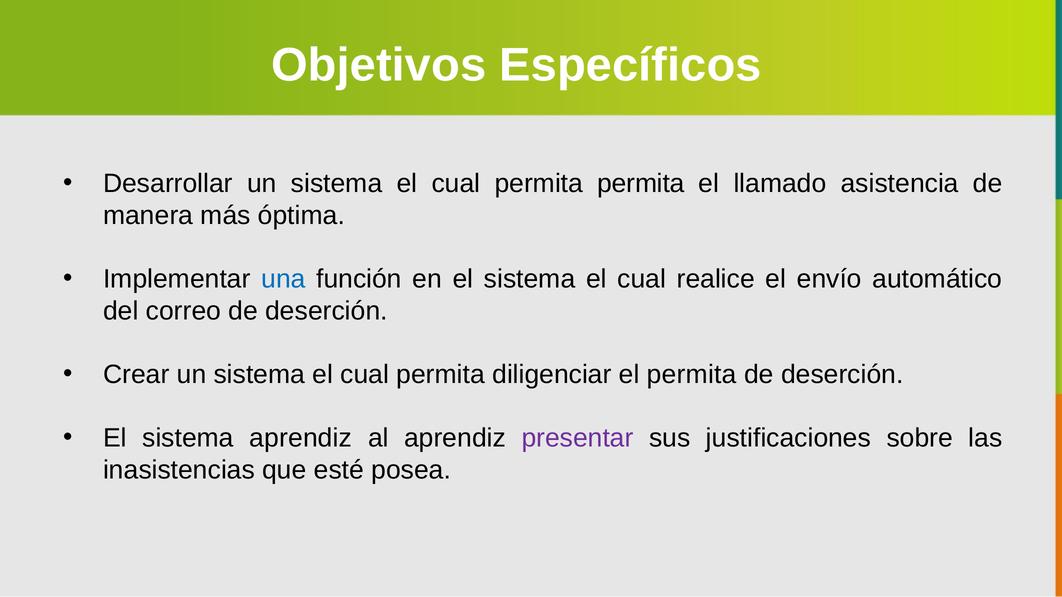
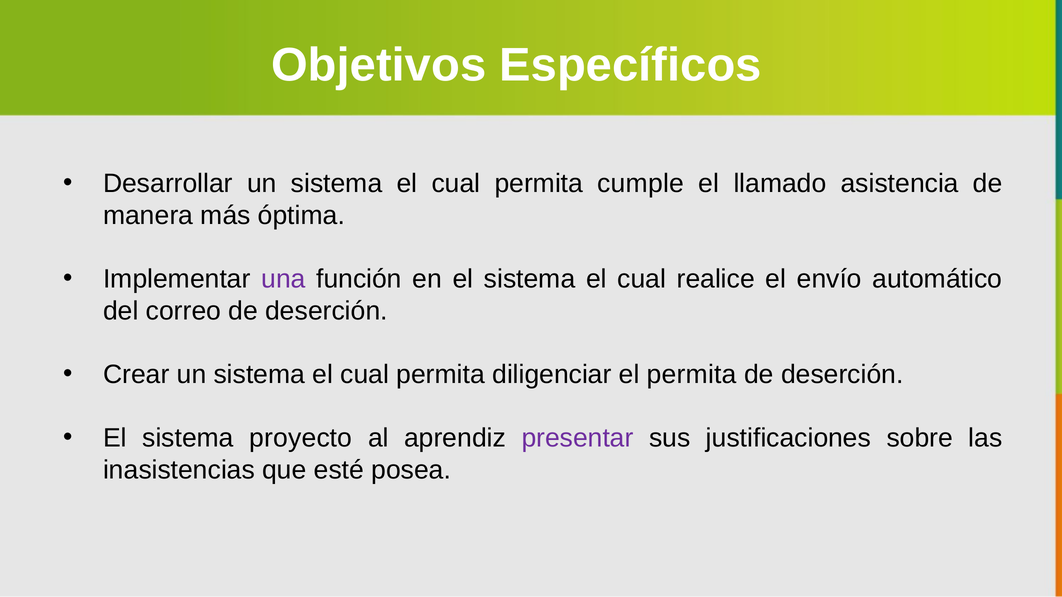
permita permita: permita -> cumple (641, 184)
una colour: blue -> purple (283, 279)
sistema aprendiz: aprendiz -> proyecto (301, 438)
